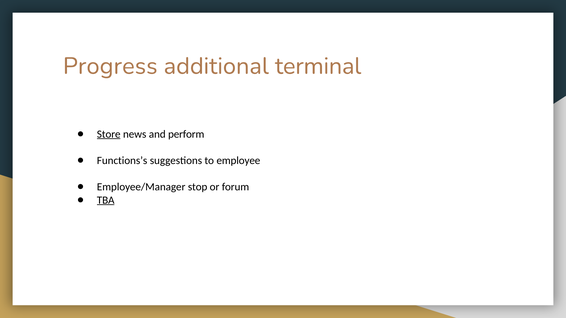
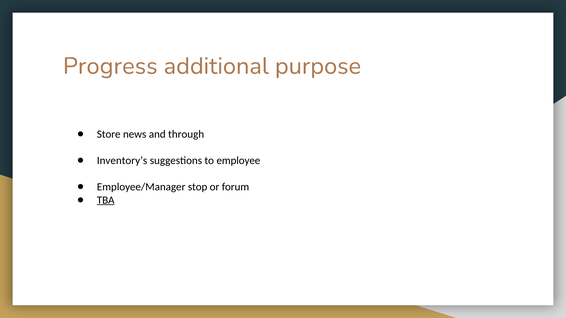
terminal: terminal -> purpose (318, 66)
Store underline: present -> none (109, 134)
perform: perform -> through (186, 134)
Functions’s: Functions’s -> Inventory’s (122, 161)
